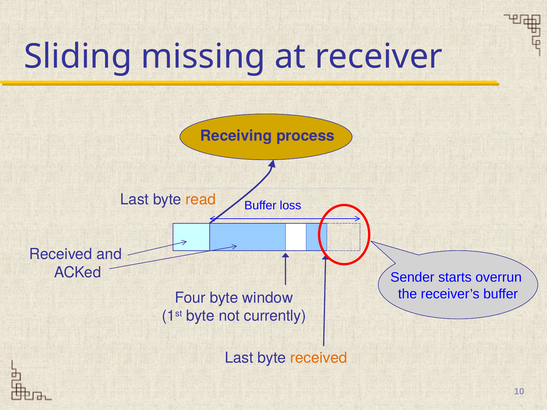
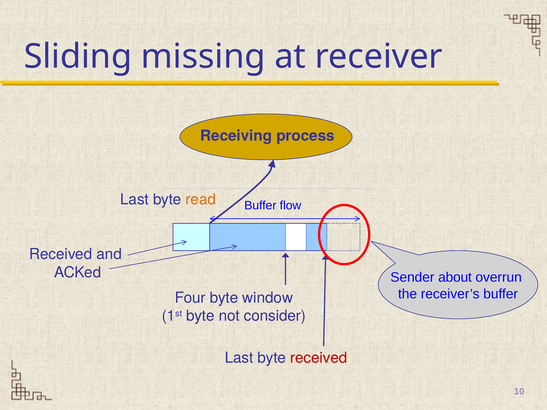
loss: loss -> flow (291, 206)
starts: starts -> about (455, 278)
currently: currently -> consider (275, 316)
received colour: orange -> red (319, 358)
